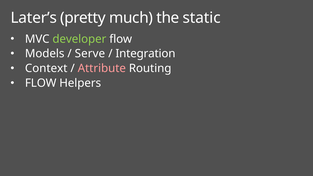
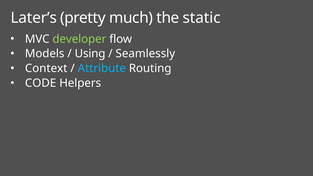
Serve: Serve -> Using (90, 54)
Integration: Integration -> Seamlessly (145, 54)
Attribute colour: pink -> light blue (102, 68)
FLOW: FLOW -> CODE (41, 83)
